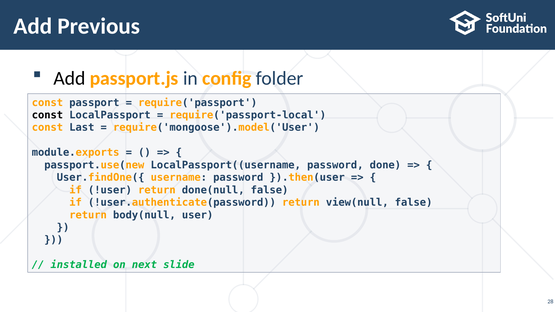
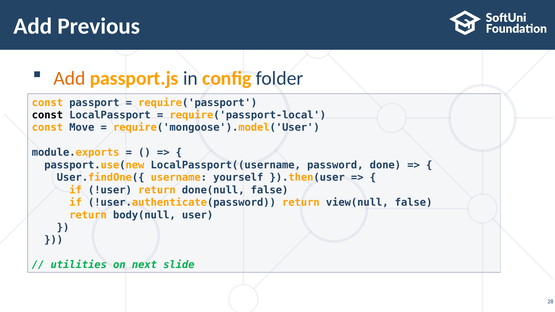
Add colour: black -> orange (69, 78)
Last: Last -> Move (82, 128)
username password: password -> yourself (238, 178)
installed: installed -> utilities (79, 265)
